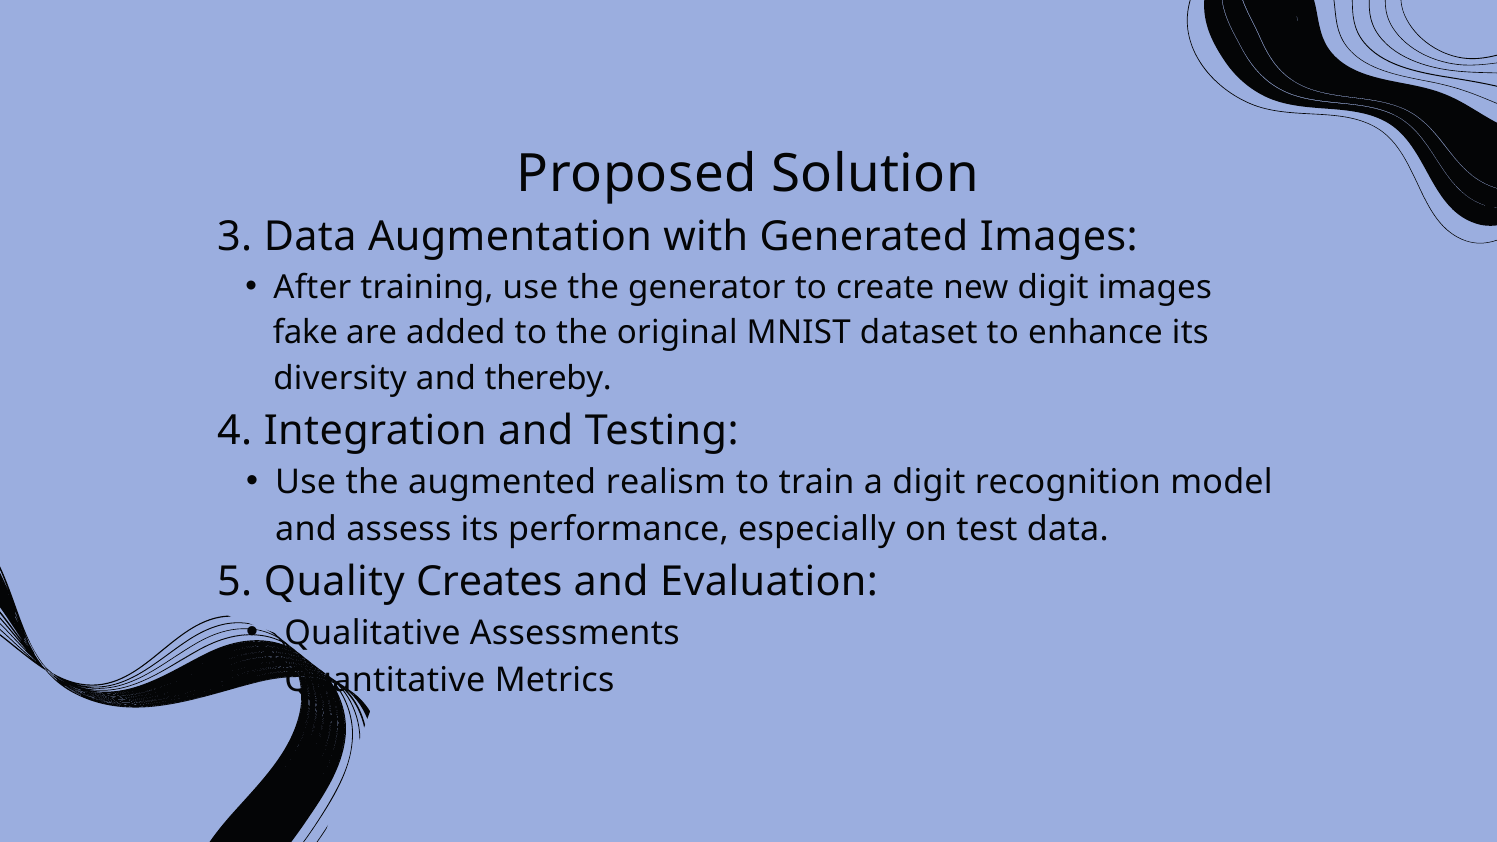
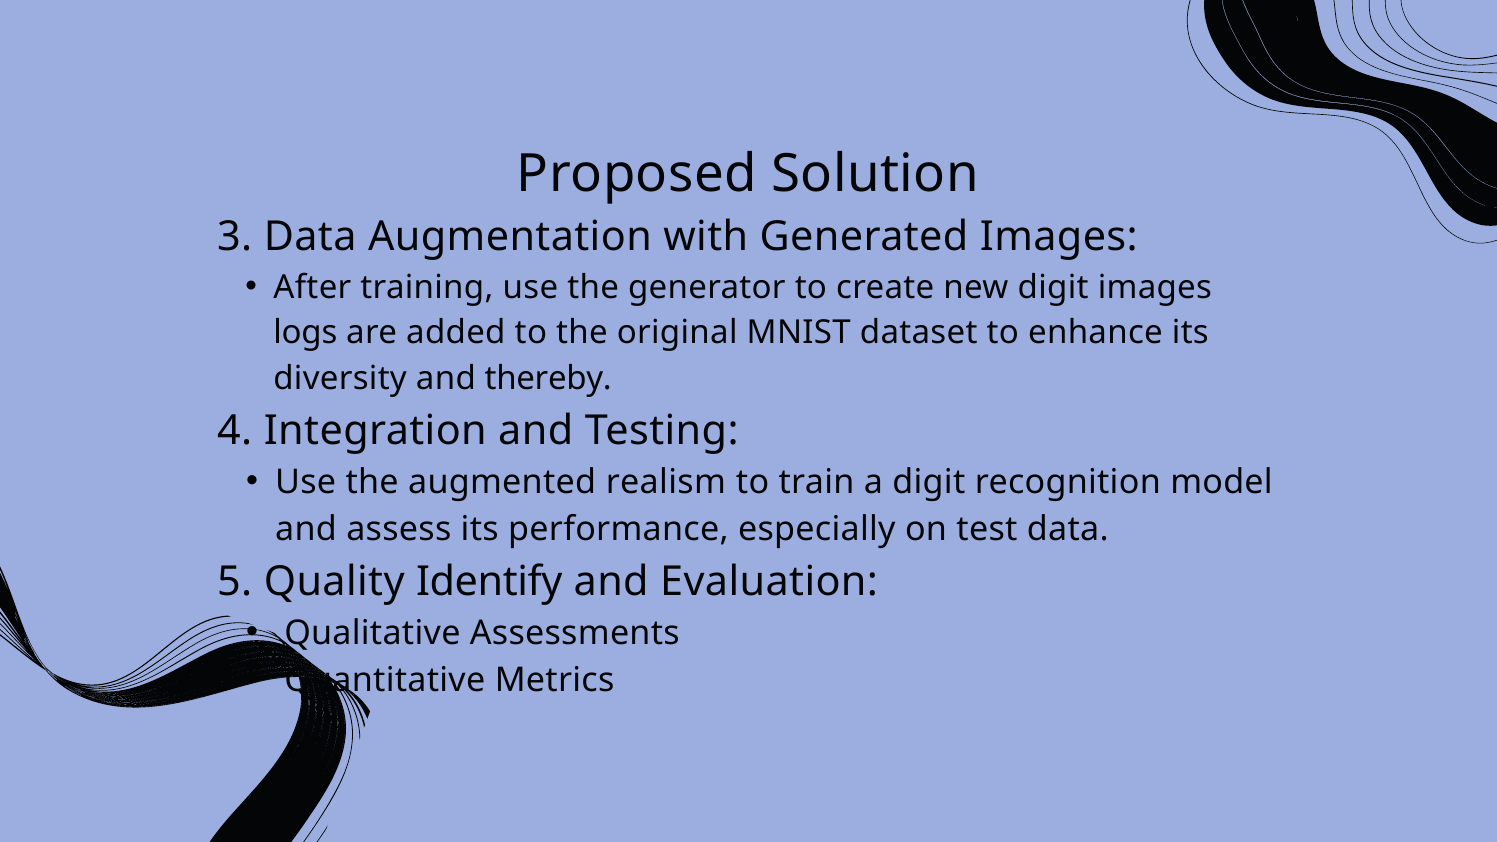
fake: fake -> logs (305, 333)
Creates: Creates -> Identify (489, 582)
